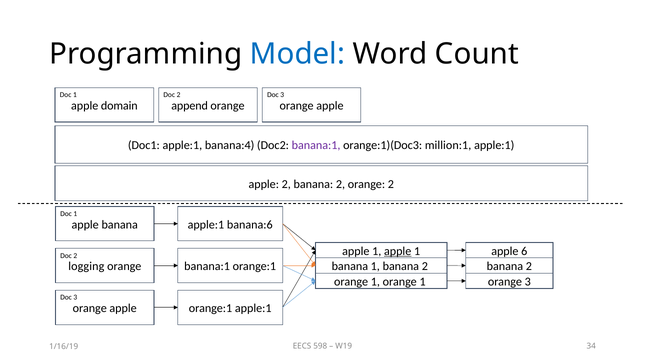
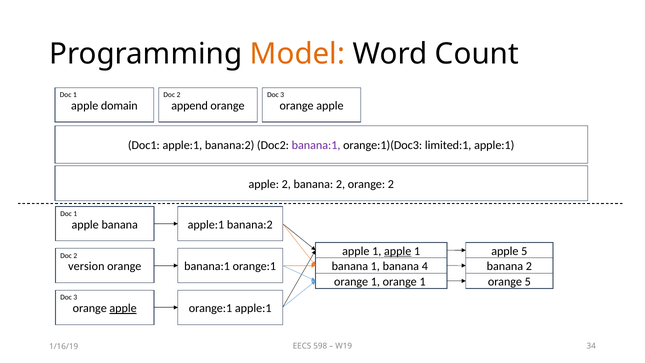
Model colour: blue -> orange (297, 54)
Doc1 apple:1 banana:4: banana:4 -> banana:2 (230, 145)
million:1: million:1 -> limited:1 (448, 145)
banana:6: banana:6 -> banana:2 (250, 224)
apple 6: 6 -> 5 (524, 251)
logging: logging -> version (86, 266)
1 banana 2: 2 -> 4 (425, 266)
orange 3: 3 -> 5 (528, 282)
apple underline: none -> present (123, 308)
